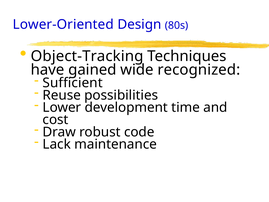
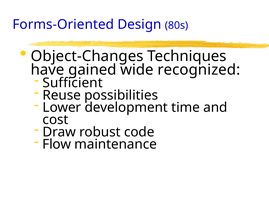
Lower-Oriented: Lower-Oriented -> Forms-Oriented (63, 24)
Object-Tracking: Object-Tracking -> Object-Changes (87, 56)
Lack: Lack -> Flow (57, 144)
